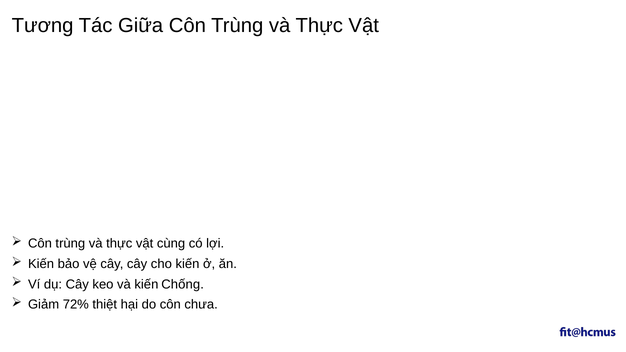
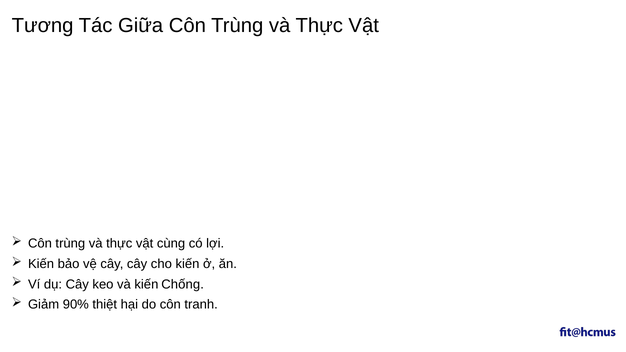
72%: 72% -> 90% (76, 305)
chưa: chưa -> tranh (201, 305)
